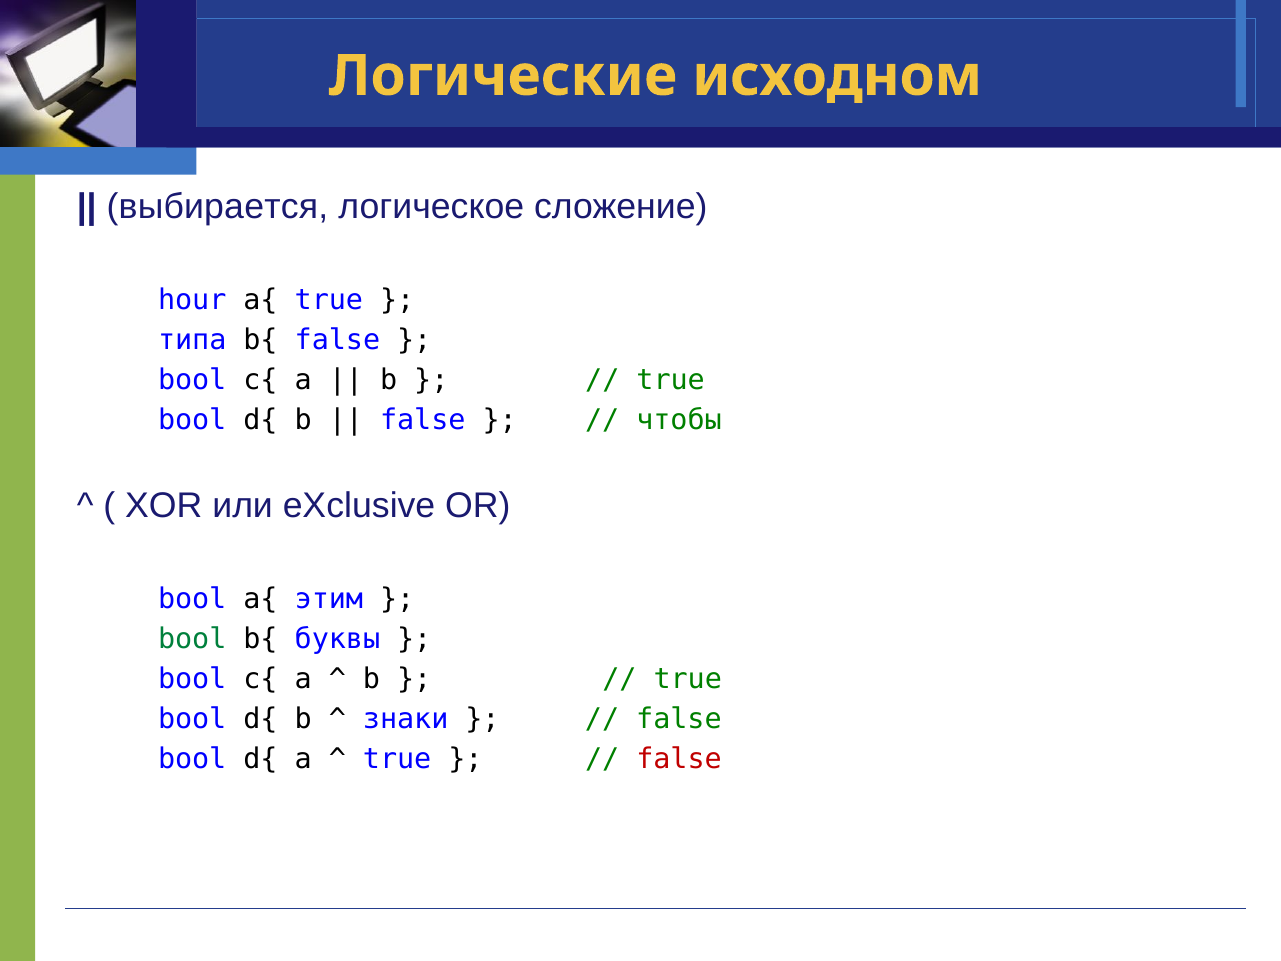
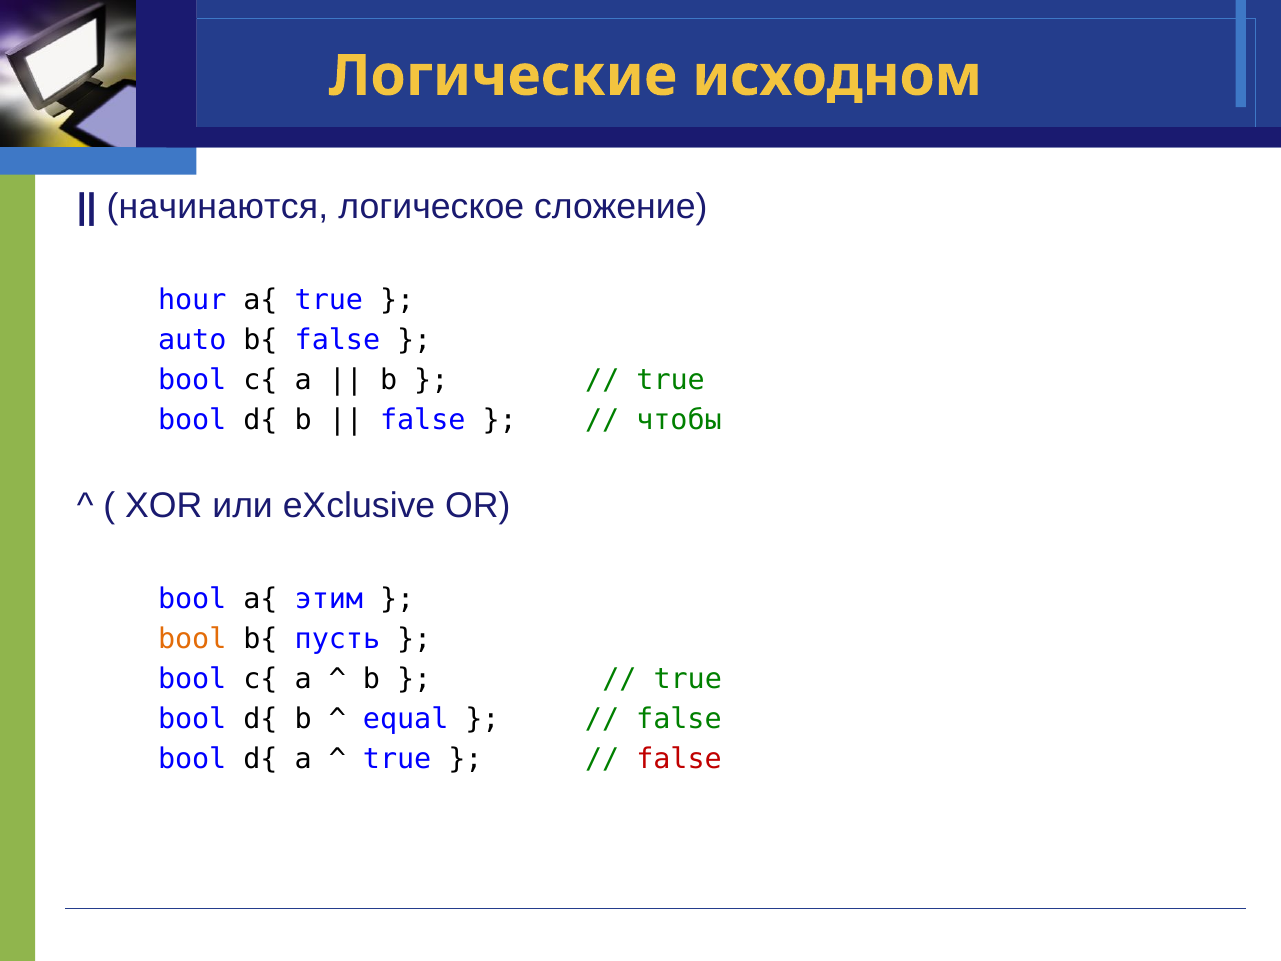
выбирается: выбирается -> начинаются (217, 207)
типа: типа -> auto (192, 340)
bool colour: green -> orange (192, 639)
буквы: буквы -> пусть (337, 639)
знаки: знаки -> equal (406, 719)
